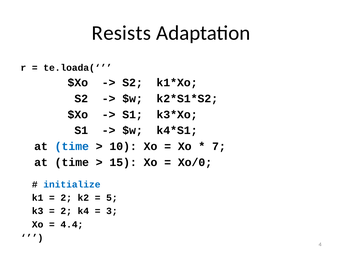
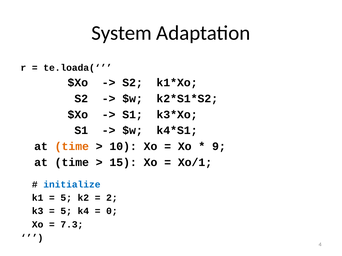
Resists: Resists -> System (122, 33)
time colour: blue -> orange (72, 147)
7: 7 -> 9 (219, 147)
Xo/0: Xo/0 -> Xo/1 (195, 163)
2: 2 -> 5 (66, 198)
5: 5 -> 2 (112, 198)
2: 2 -> 5 (66, 212)
3: 3 -> 0 (112, 212)
4.4: 4.4 -> 7.3 (72, 225)
